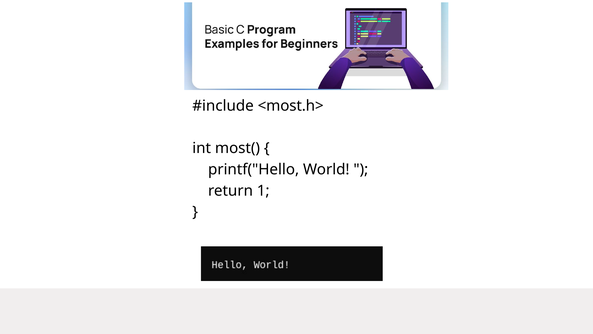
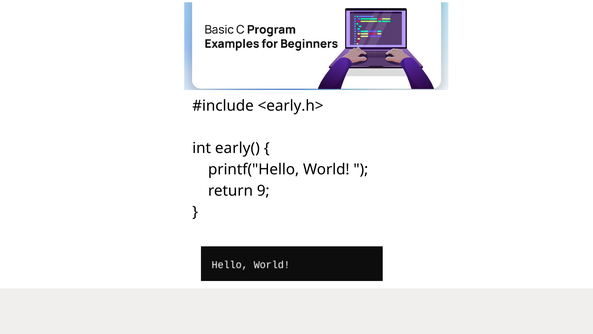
<most.h>: <most.h> -> <early.h> (291, 106)
most(: most( -> early( (237, 148)
1: 1 -> 9 (263, 190)
